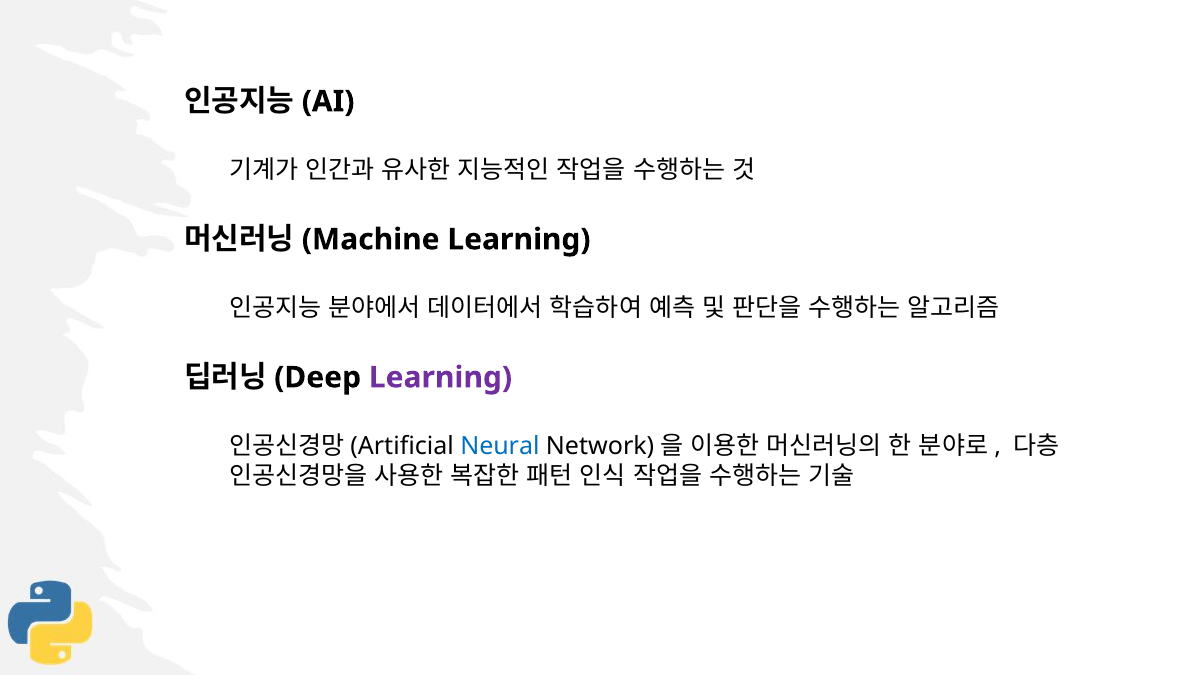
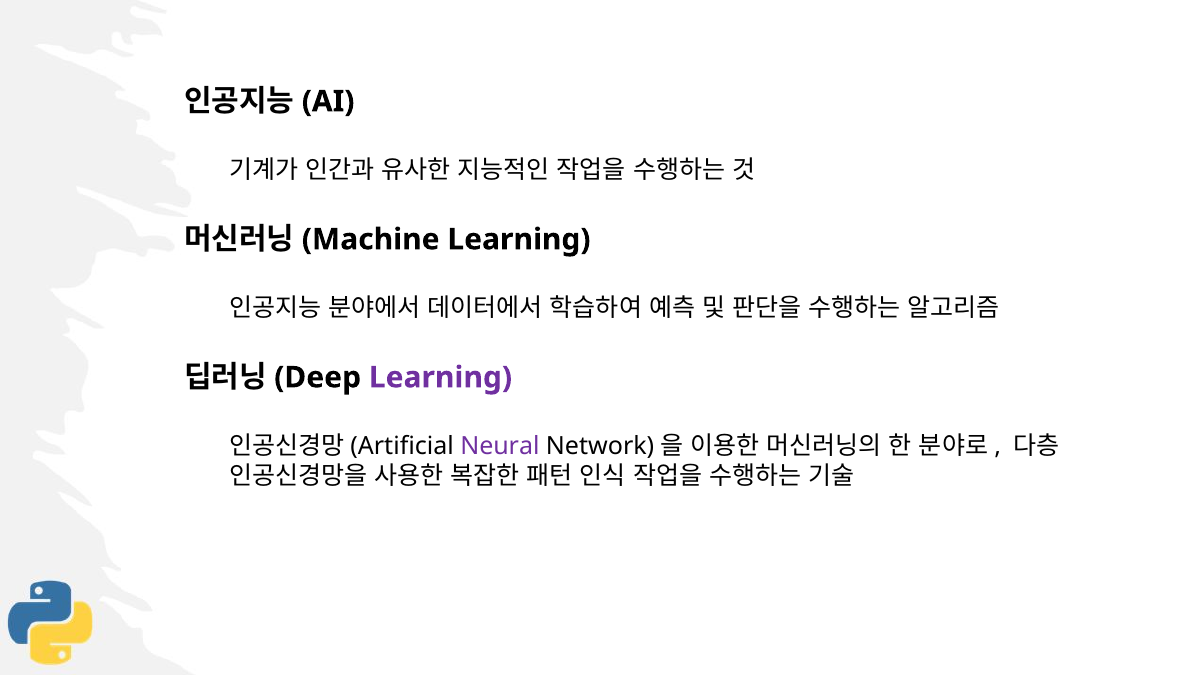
Neural colour: blue -> purple (500, 447)
